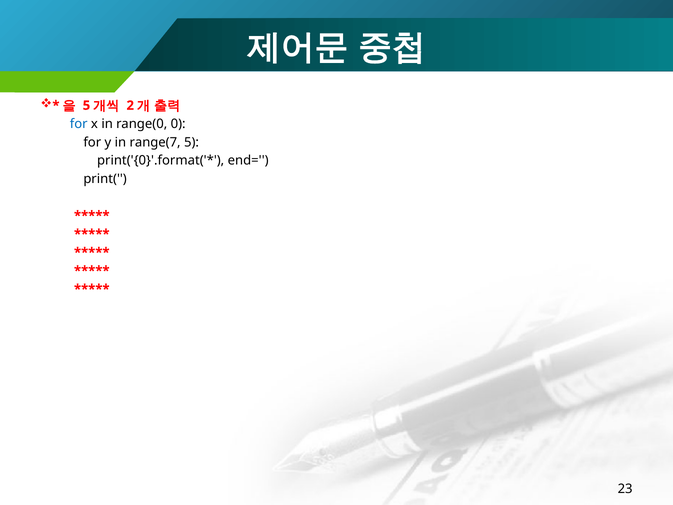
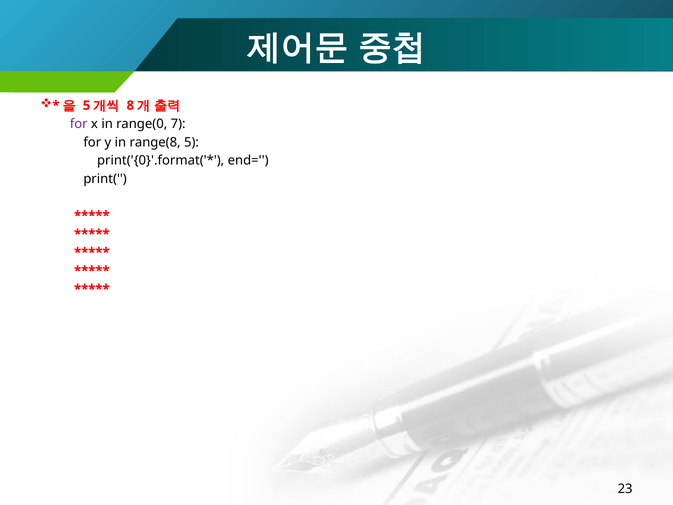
2: 2 -> 8 (130, 105)
for colour: blue -> purple (79, 124)
0: 0 -> 7 (178, 124)
range(7: range(7 -> range(8 (155, 142)
